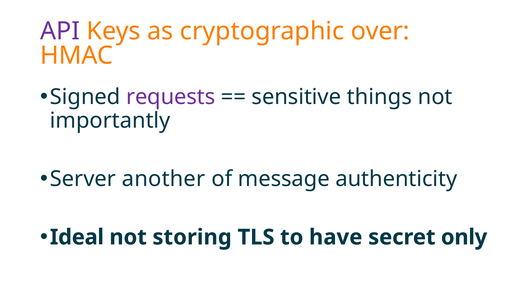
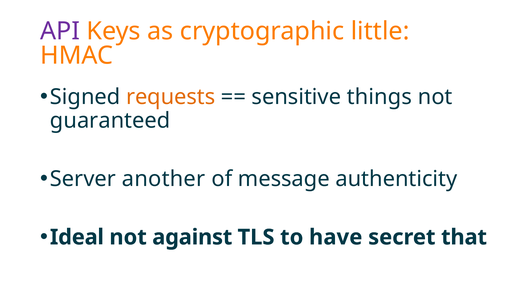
over: over -> little (380, 31)
requests colour: purple -> orange (171, 97)
importantly: importantly -> guaranteed (110, 121)
storing: storing -> against (192, 237)
only: only -> that (464, 237)
